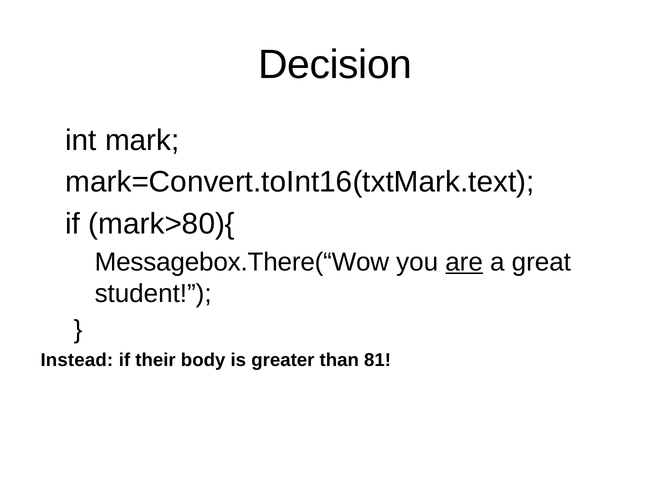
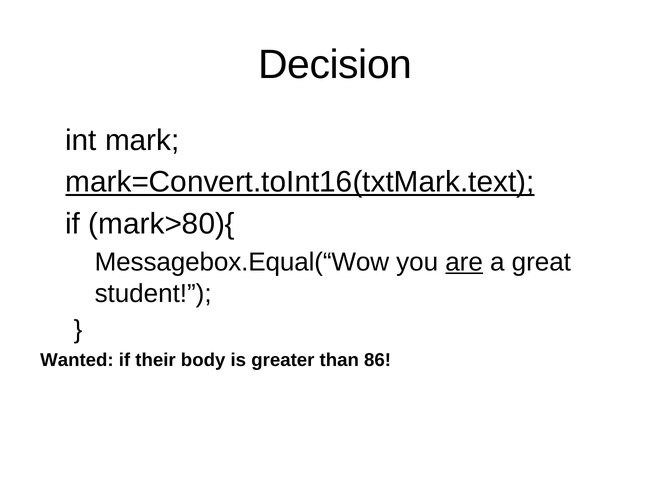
mark=Convert.toInt16(txtMark.text underline: none -> present (300, 182)
Messagebox.There(“Wow: Messagebox.There(“Wow -> Messagebox.Equal(“Wow (242, 262)
Instead: Instead -> Wanted (77, 360)
81: 81 -> 86 (378, 360)
